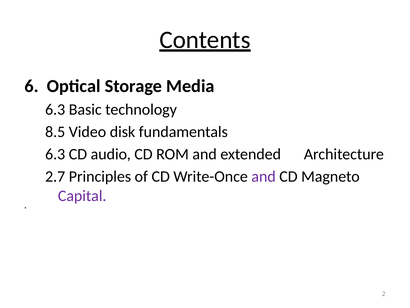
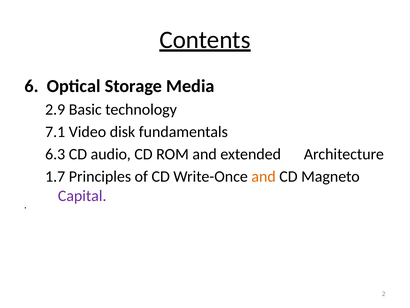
6.3: 6.3 -> 2.9 (55, 110)
8.5: 8.5 -> 7.1 (55, 132)
2.7: 2.7 -> 1.7 (55, 176)
and colour: purple -> orange (264, 176)
